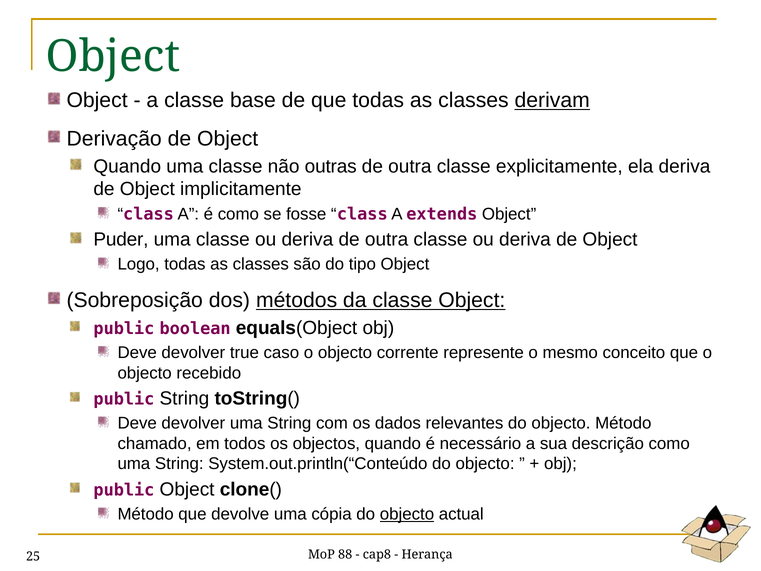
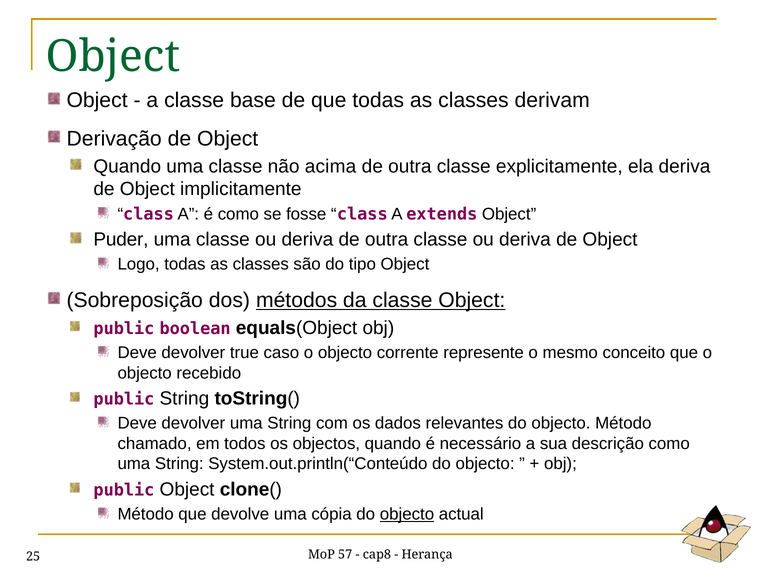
derivam underline: present -> none (552, 100)
outras: outras -> acima (331, 166)
88: 88 -> 57 (345, 554)
